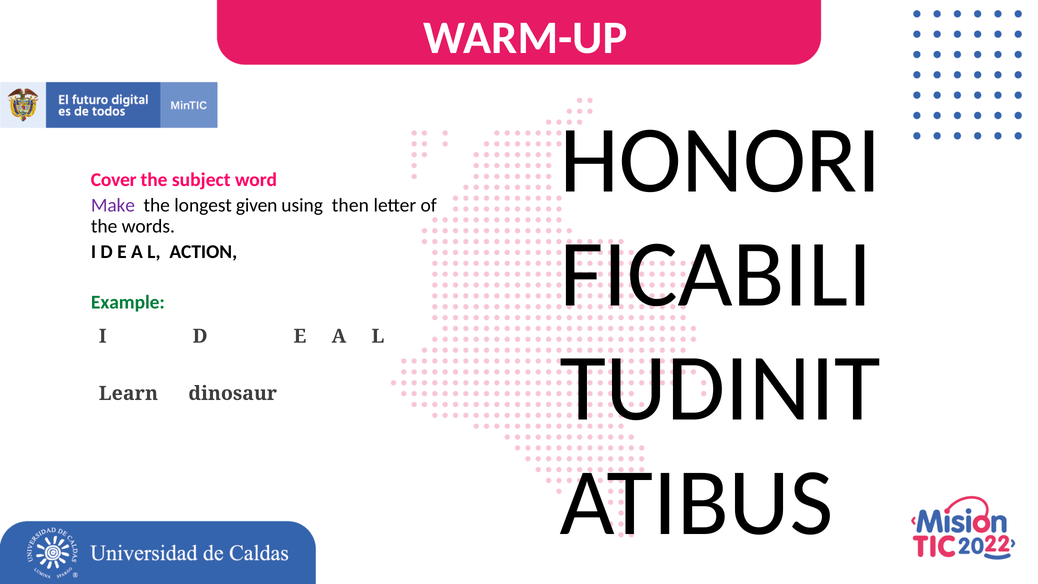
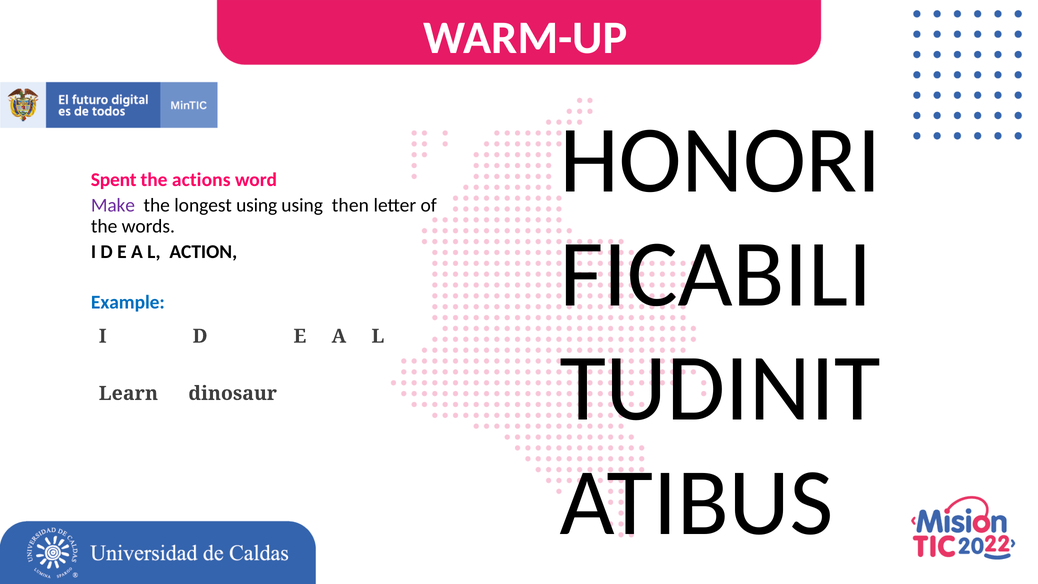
Cover: Cover -> Spent (114, 180)
subject: subject -> actions (201, 180)
longest given: given -> using (257, 205)
Example colour: green -> blue (128, 302)
